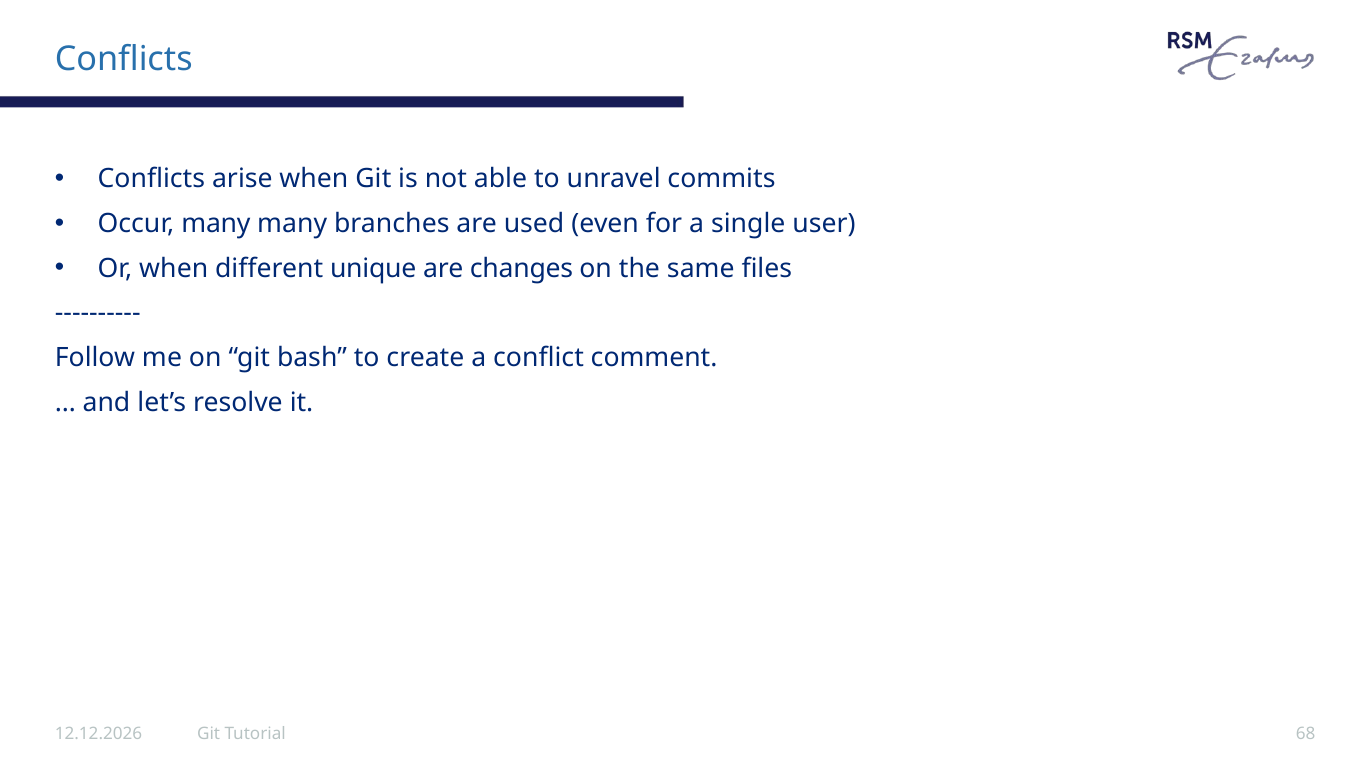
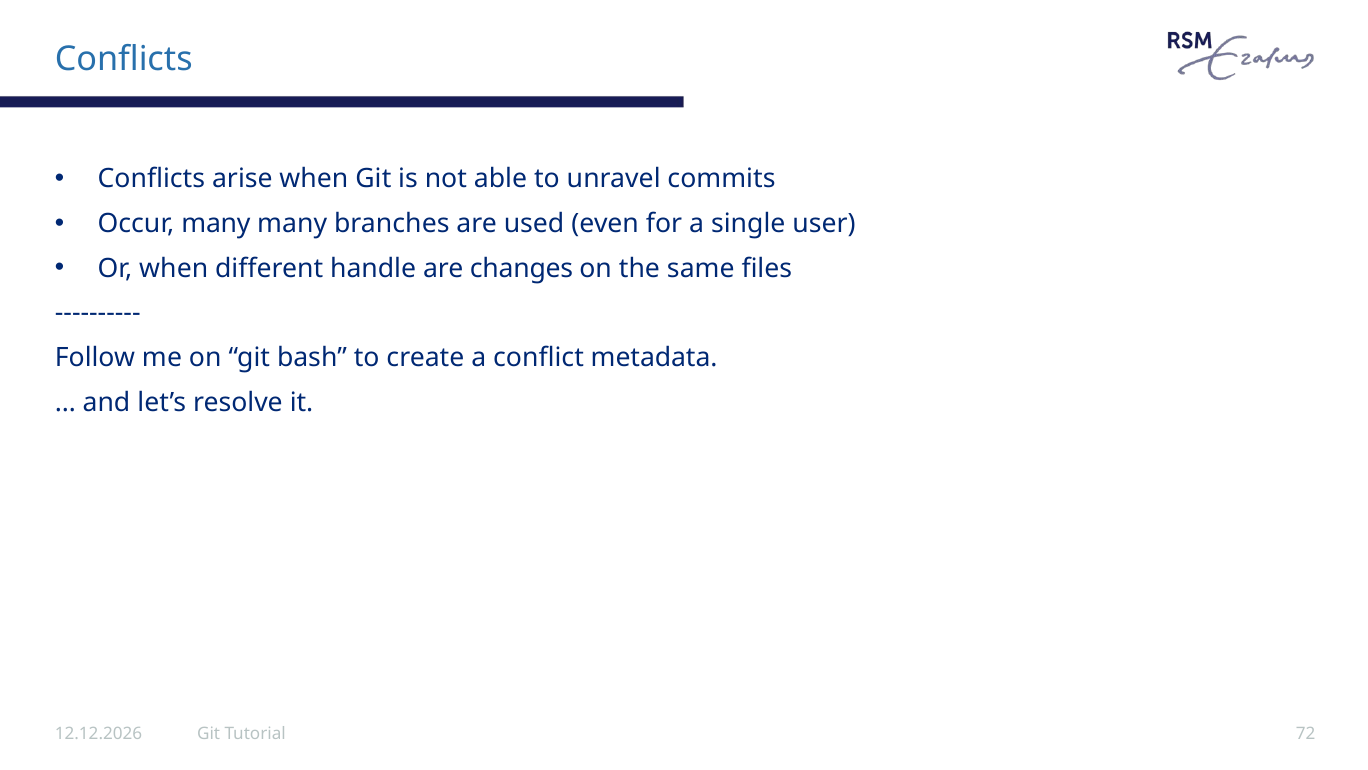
unique: unique -> handle (373, 268)
comment: comment -> metadata (654, 358)
68: 68 -> 72 (1306, 733)
